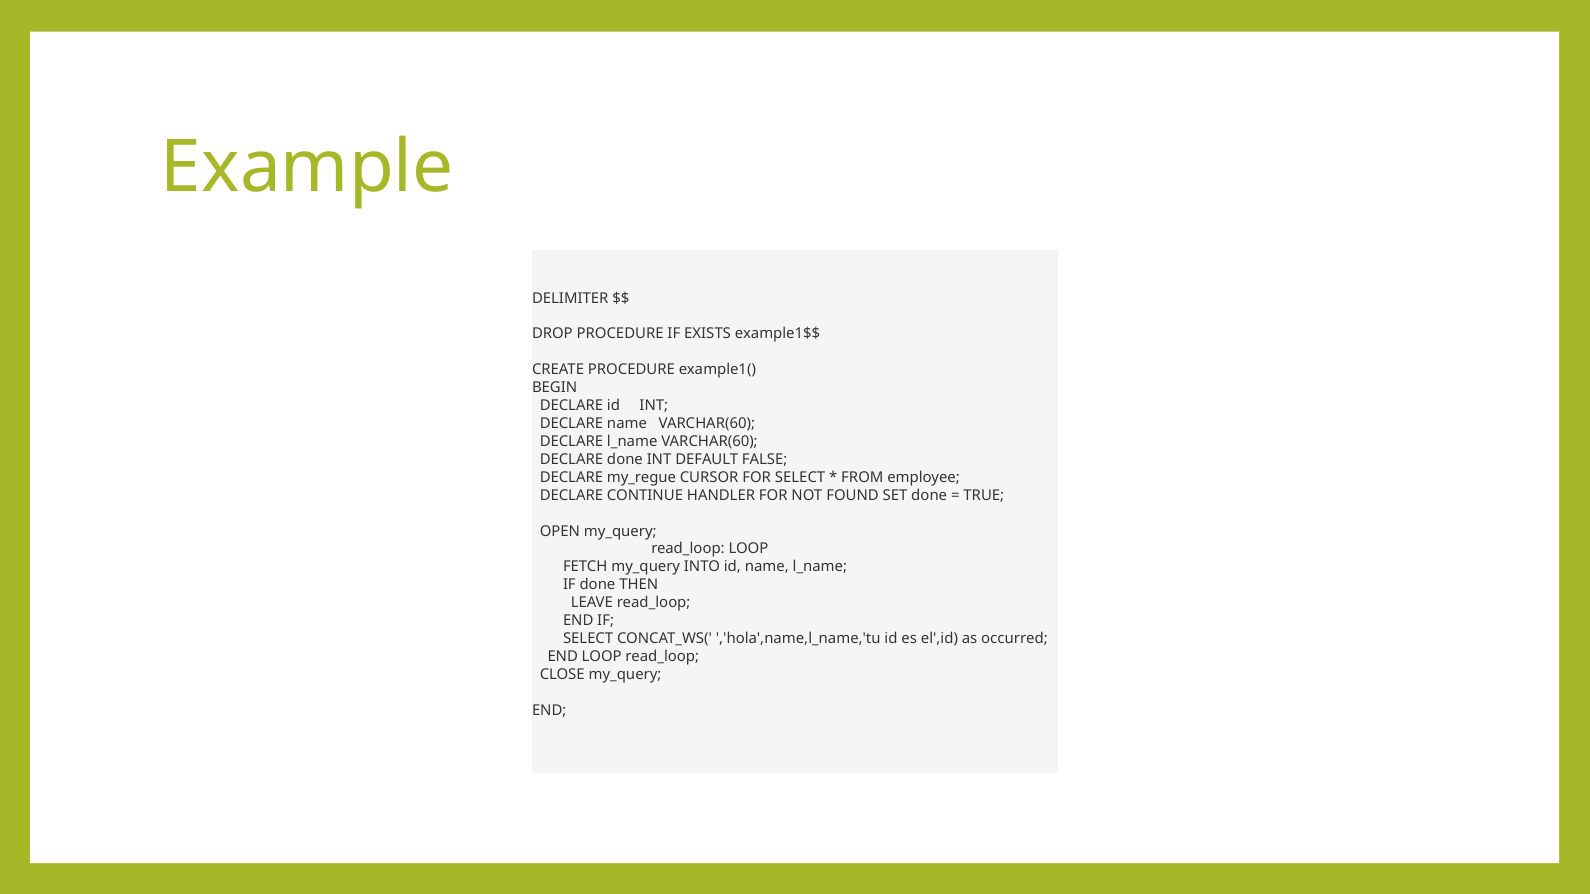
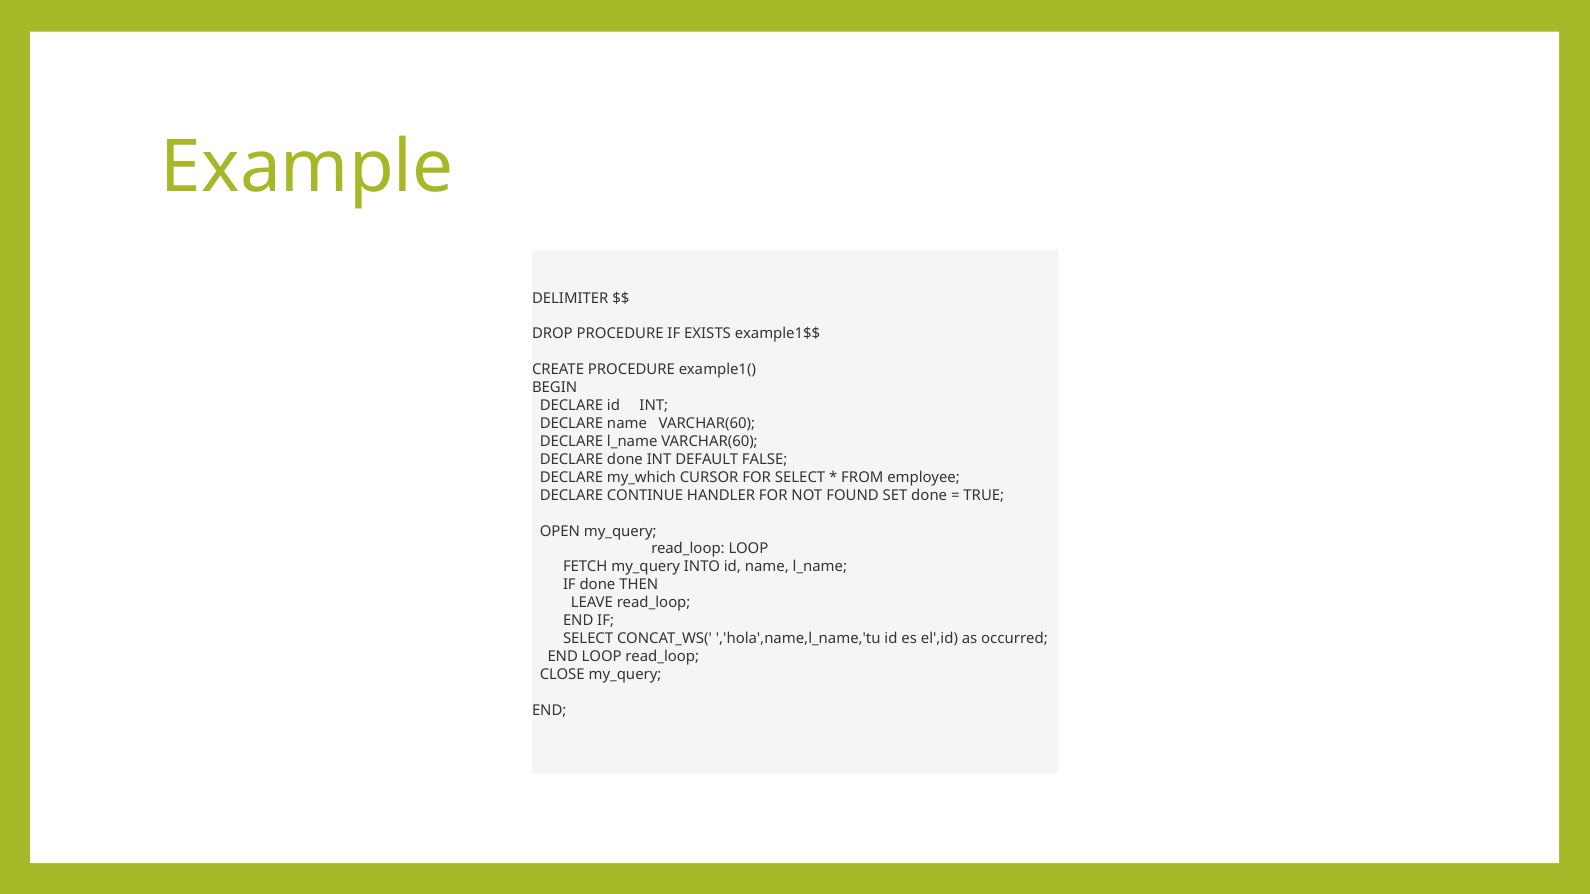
my_regue: my_regue -> my_which (641, 478)
